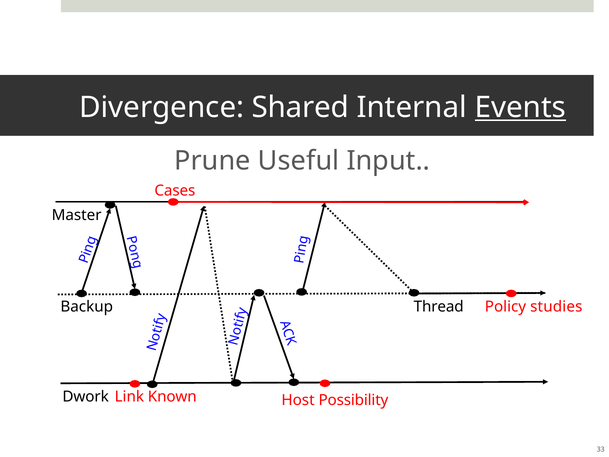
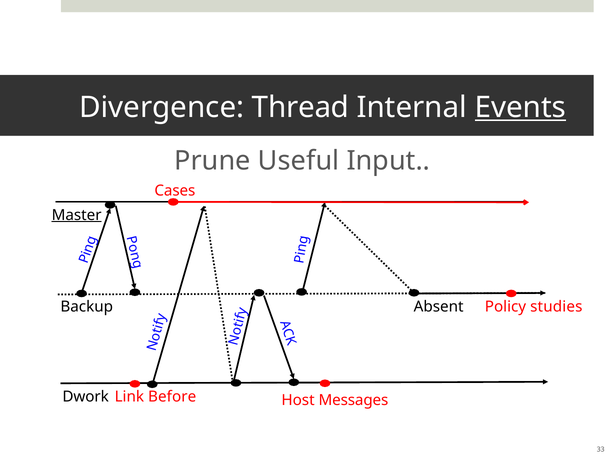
Shared: Shared -> Thread (300, 107)
Master underline: none -> present (77, 215)
Thread: Thread -> Absent (439, 306)
Known: Known -> Before (172, 396)
Possibility: Possibility -> Messages (353, 400)
